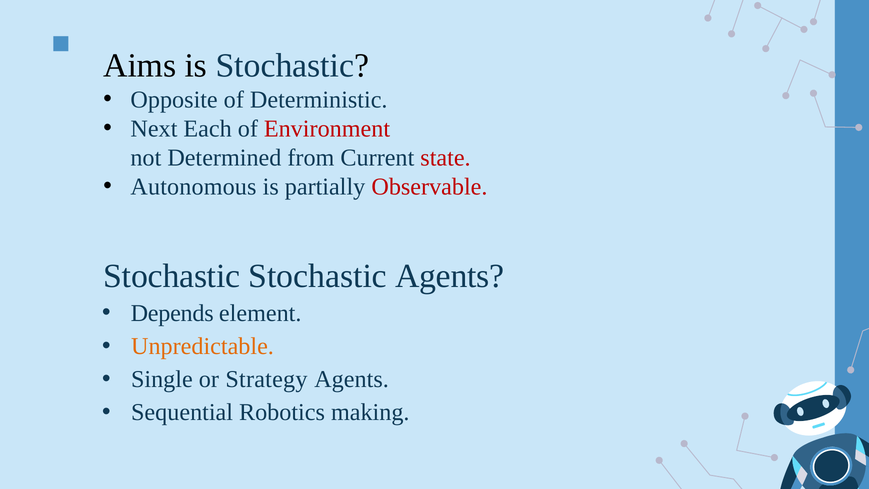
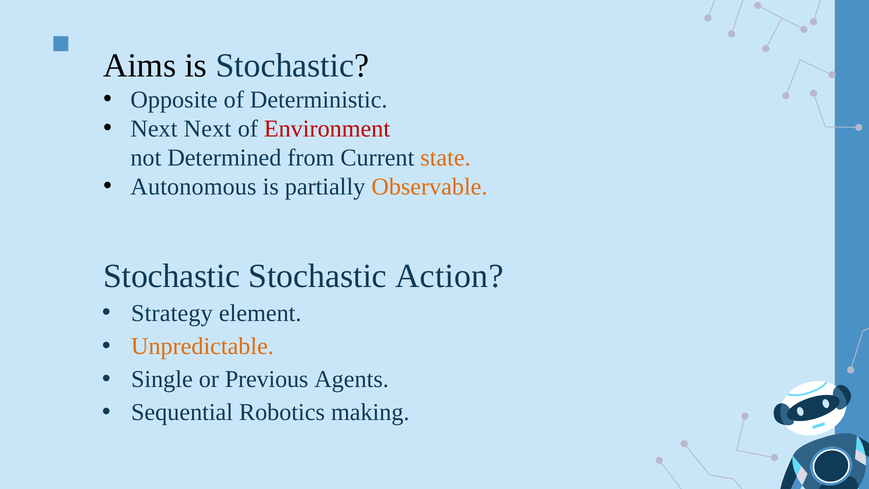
Next Each: Each -> Next (207, 129)
state colour: red -> orange (445, 158)
Observable colour: red -> orange (429, 187)
Stochastic Agents: Agents -> Action (449, 276)
Depends: Depends -> Strategy (172, 313)
Strategy: Strategy -> Previous (267, 379)
